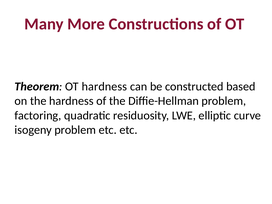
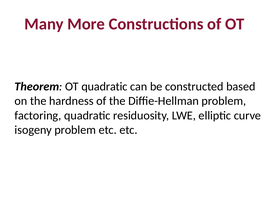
OT hardness: hardness -> quadratic (104, 86)
